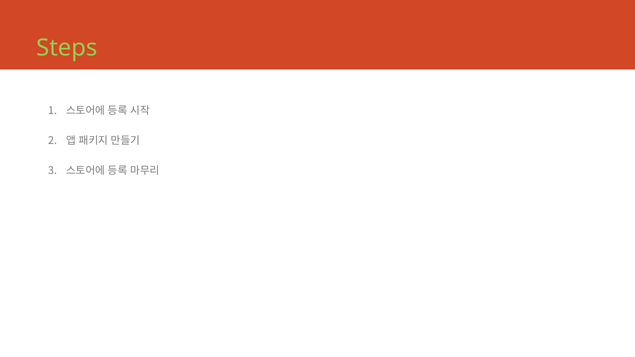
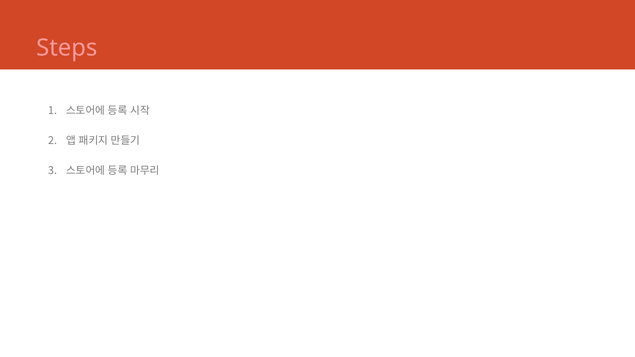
Steps colour: light green -> pink (67, 48)
